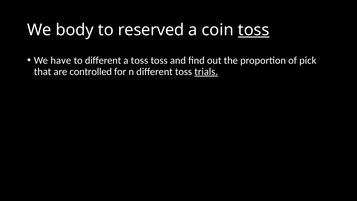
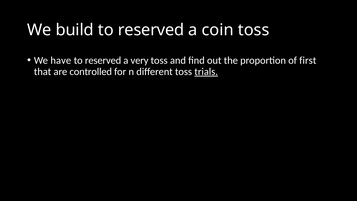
body: body -> build (75, 30)
toss underline: present -> none (254, 30)
different: different -> reserved (103, 60)
a toss: toss -> very (140, 60)
pick: pick -> first (308, 60)
